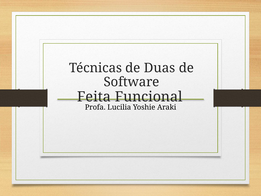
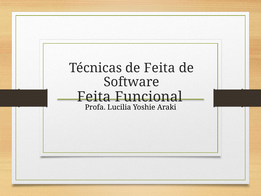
de Duas: Duas -> Feita (160, 68)
